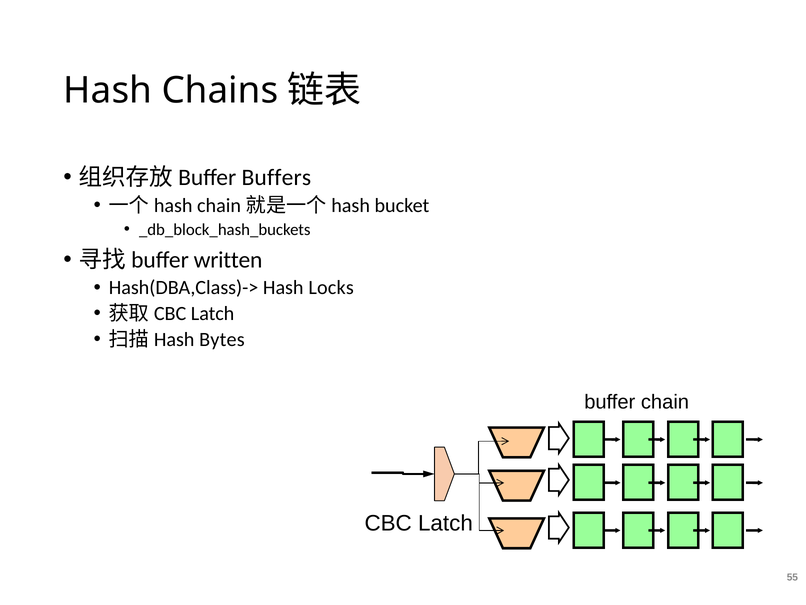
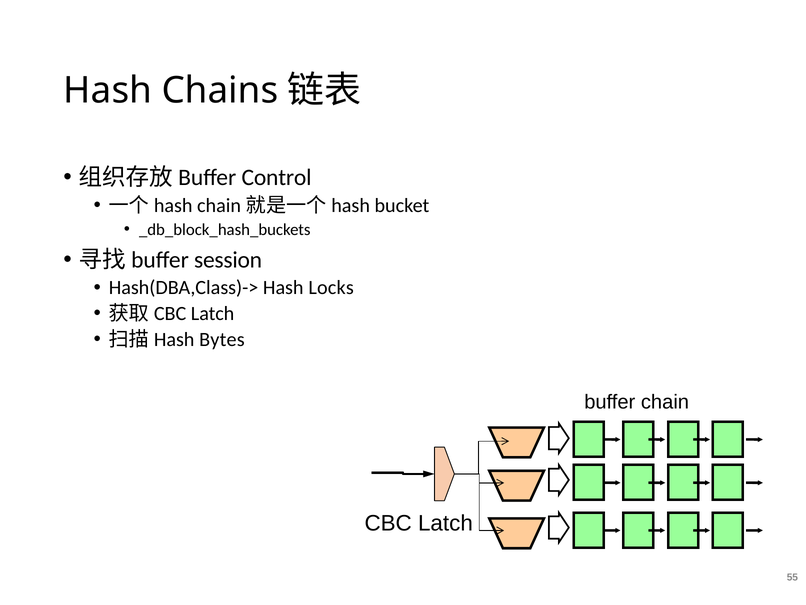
Buffers: Buffers -> Control (277, 177)
written: written -> session (228, 260)
